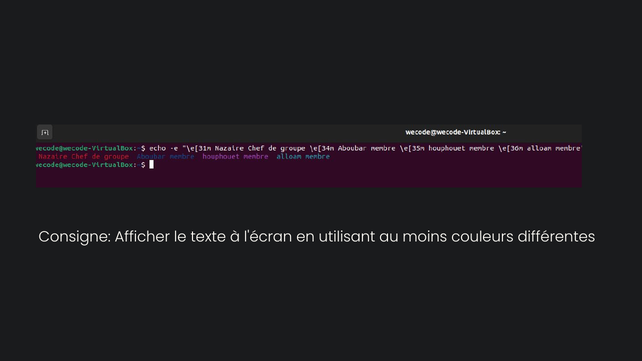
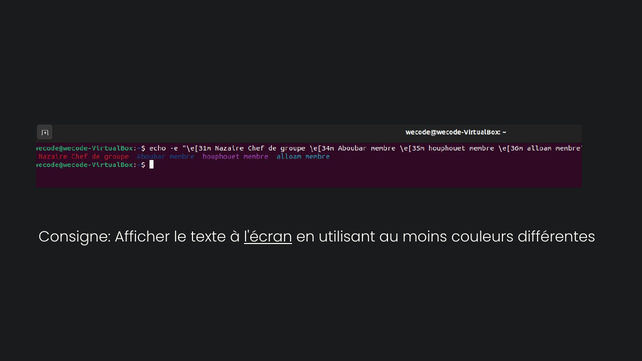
l'écran underline: none -> present (268, 237)
